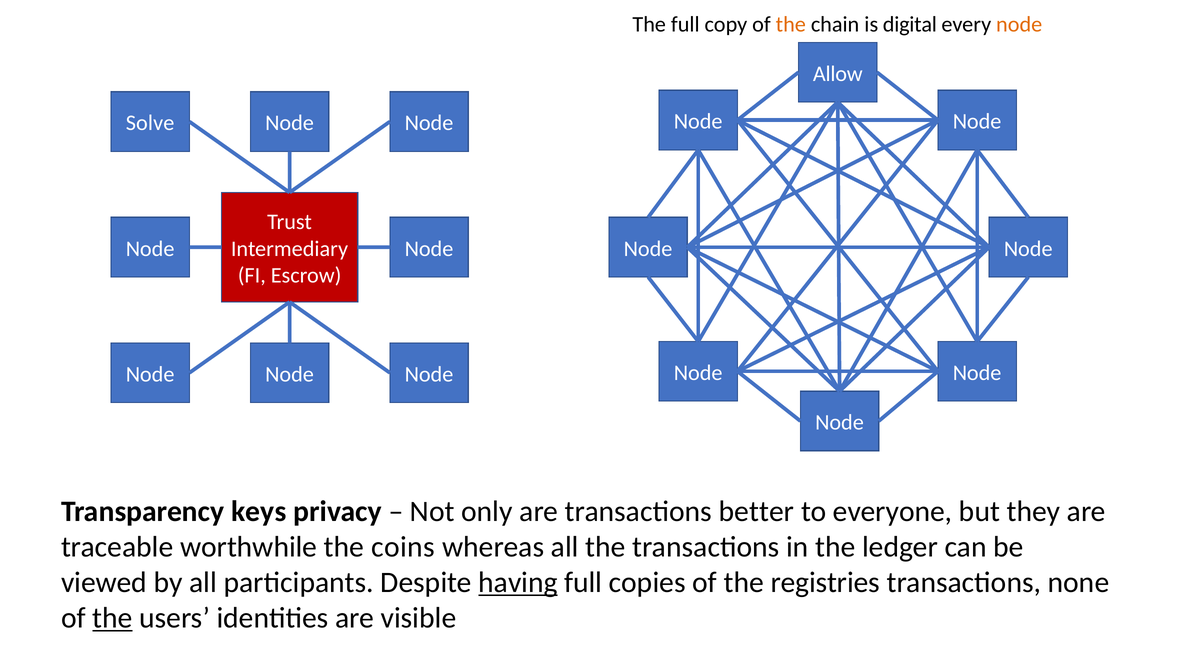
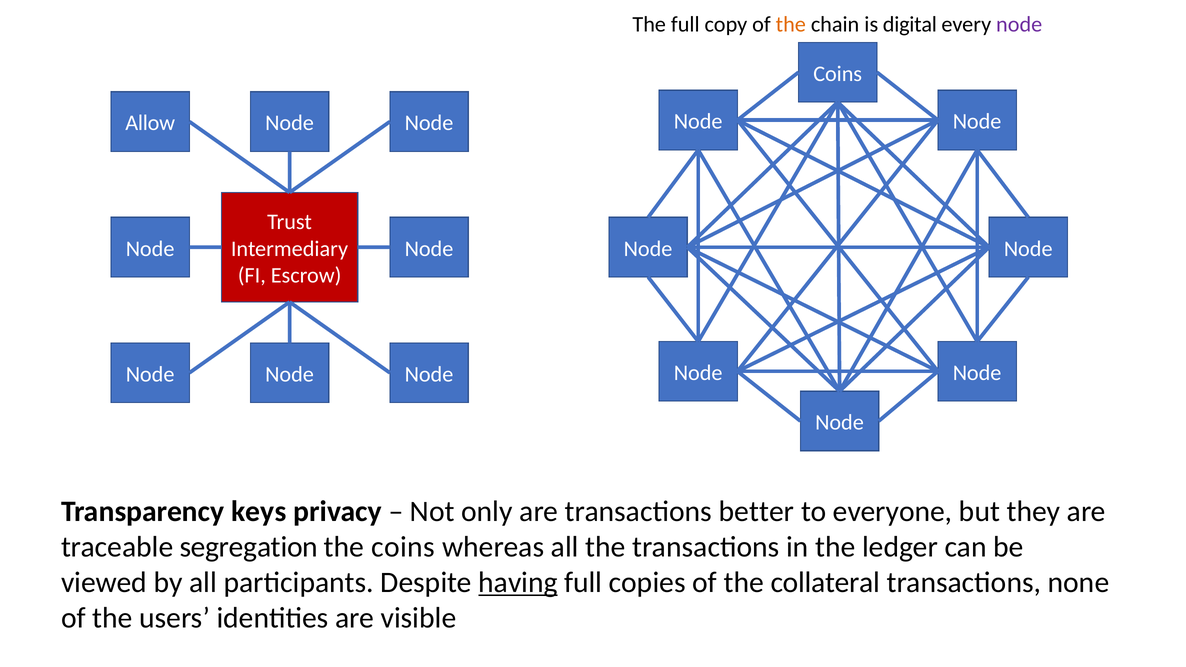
node colour: orange -> purple (1019, 24)
Allow: Allow -> Coins (838, 74)
Solve: Solve -> Allow (150, 123)
worthwhile: worthwhile -> segregation (249, 547)
registries: registries -> collateral (825, 582)
the underline: present -> none (112, 618)
